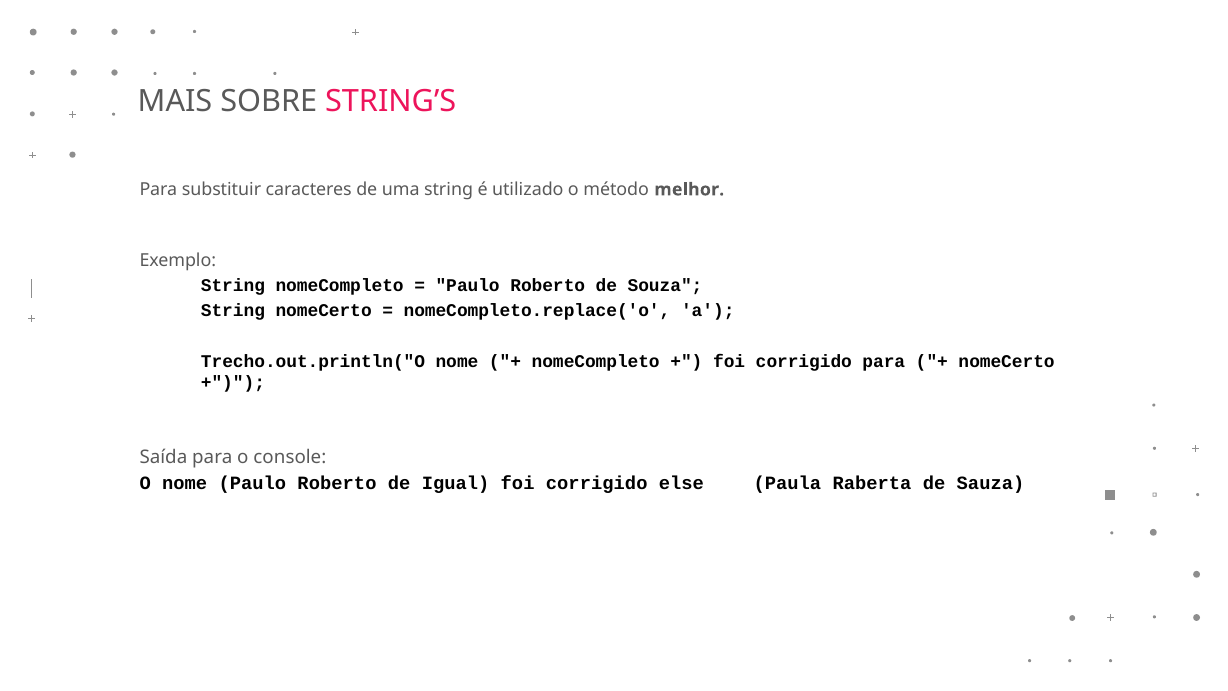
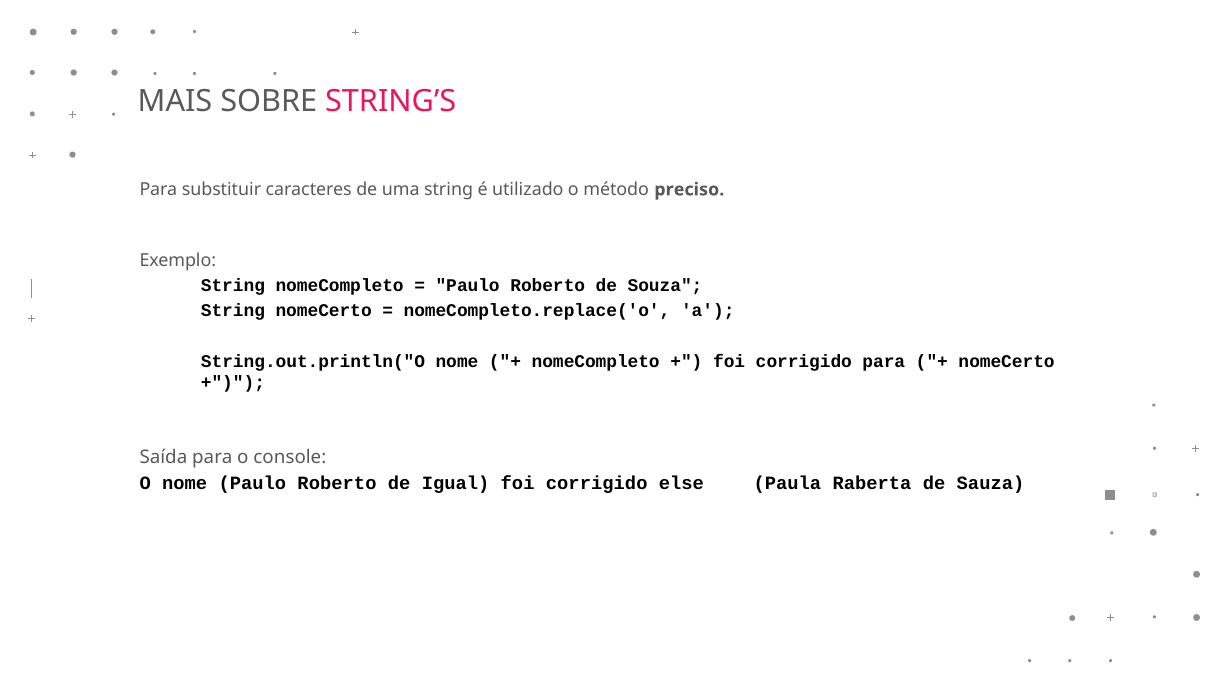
melhor: melhor -> preciso (689, 190)
Trecho.out.println("O: Trecho.out.println("O -> String.out.println("O (313, 361)
